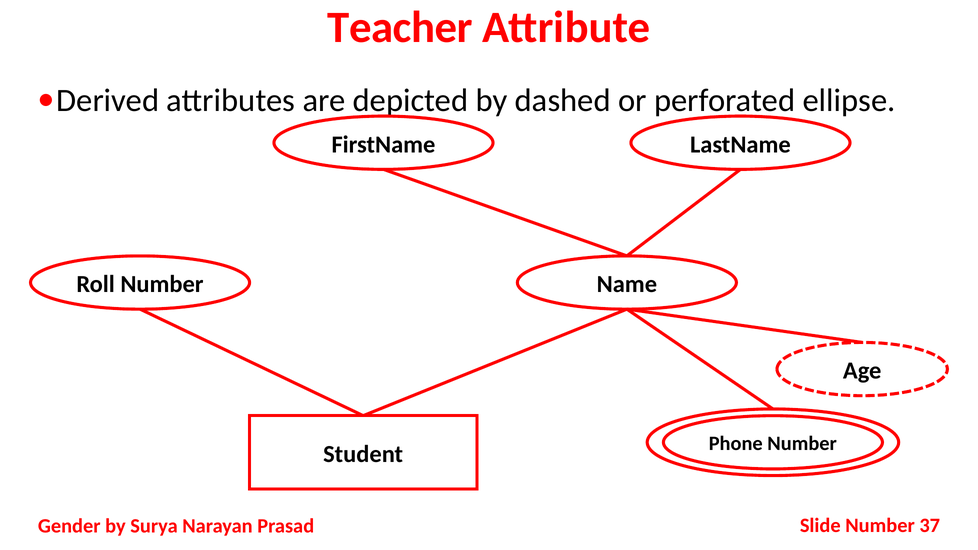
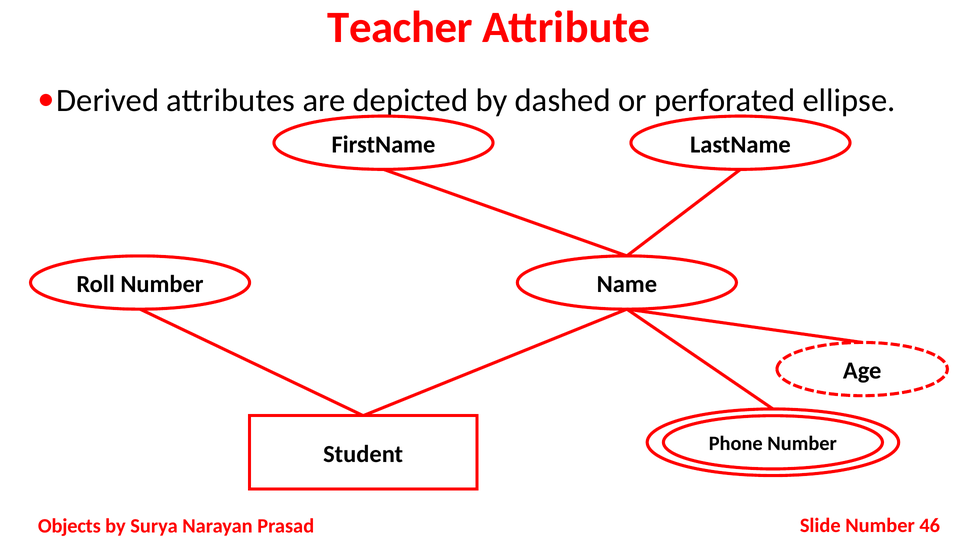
Gender: Gender -> Objects (69, 526)
37: 37 -> 46 (930, 526)
